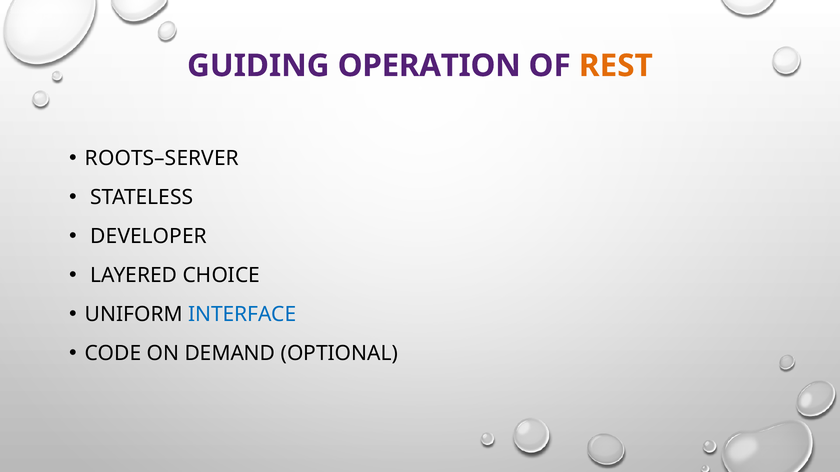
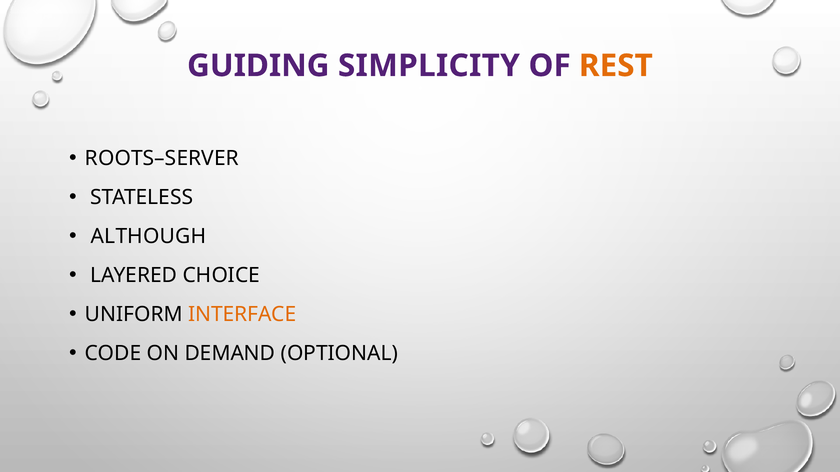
OPERATION: OPERATION -> SIMPLICITY (429, 66)
DEVELOPER: DEVELOPER -> ALTHOUGH (149, 237)
INTERFACE colour: blue -> orange (242, 315)
